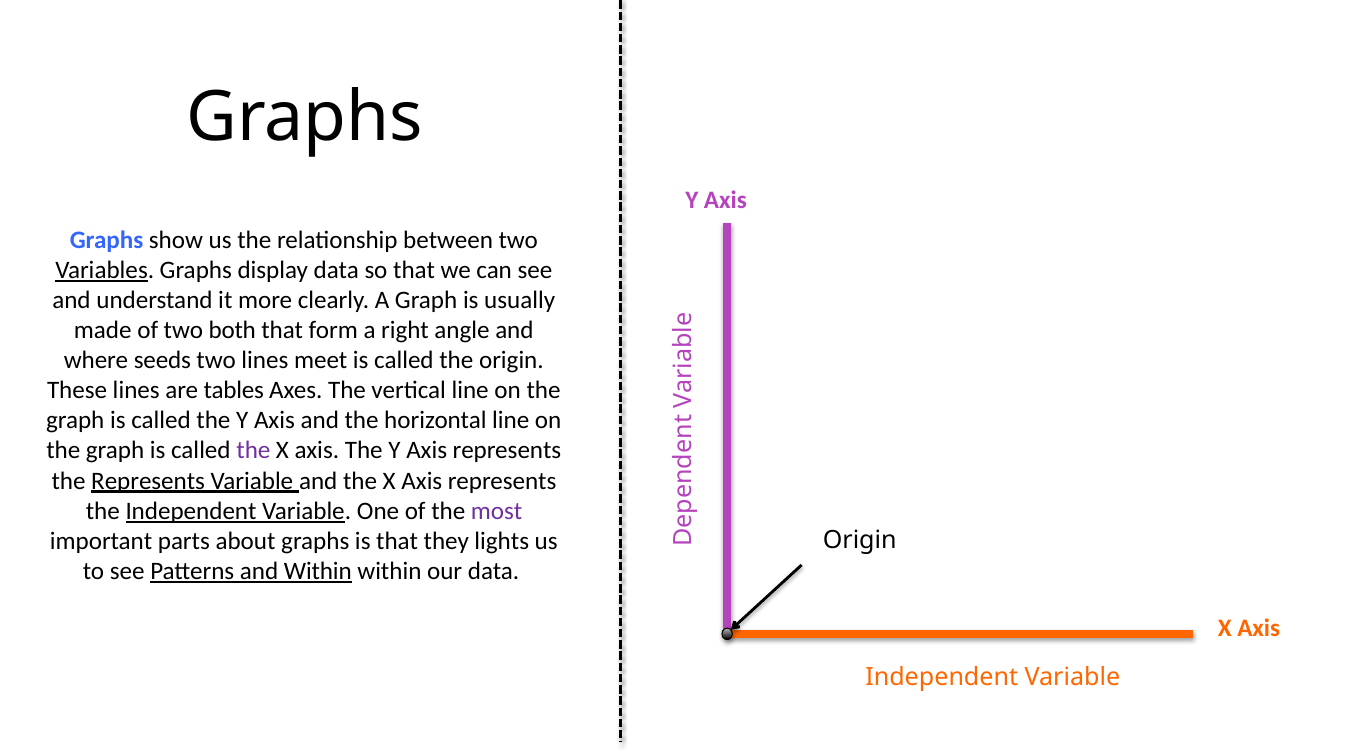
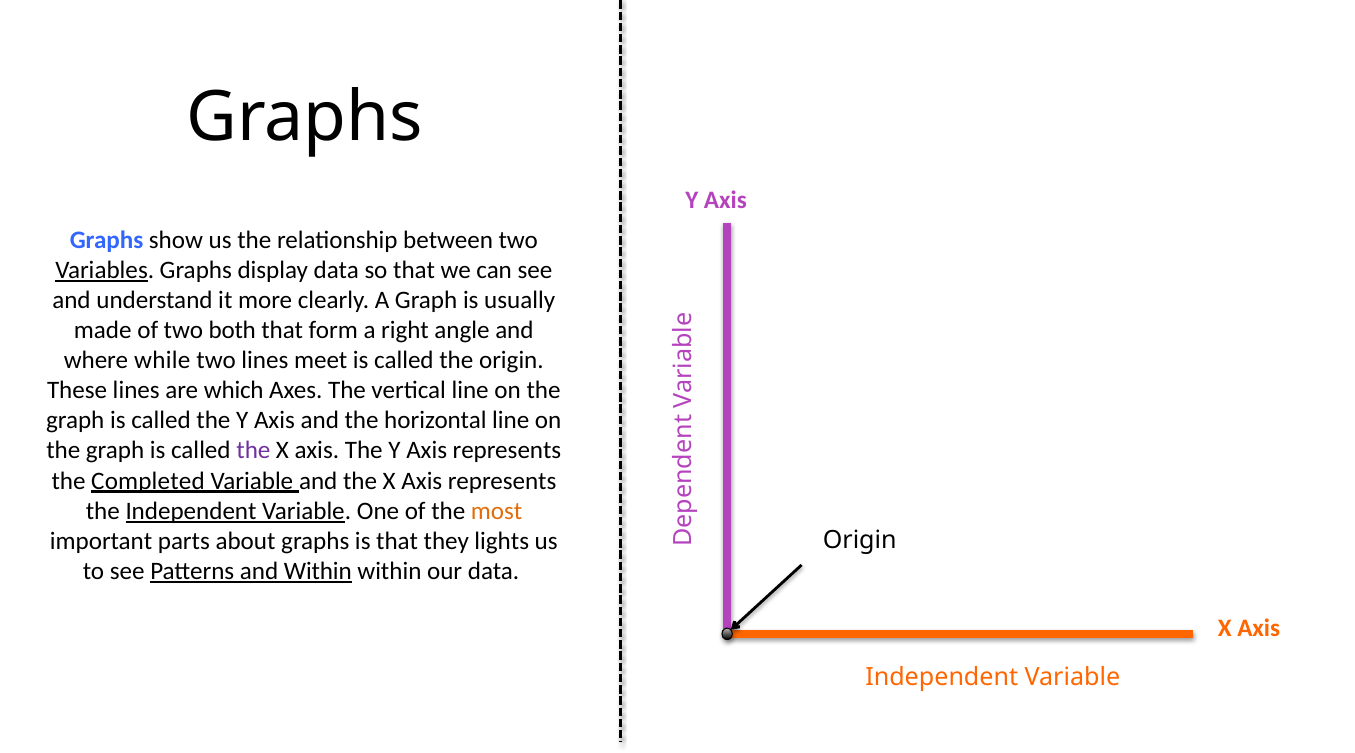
seeds: seeds -> while (162, 360)
tables: tables -> which (234, 390)
the Represents: Represents -> Completed (148, 481)
most colour: purple -> orange (497, 511)
